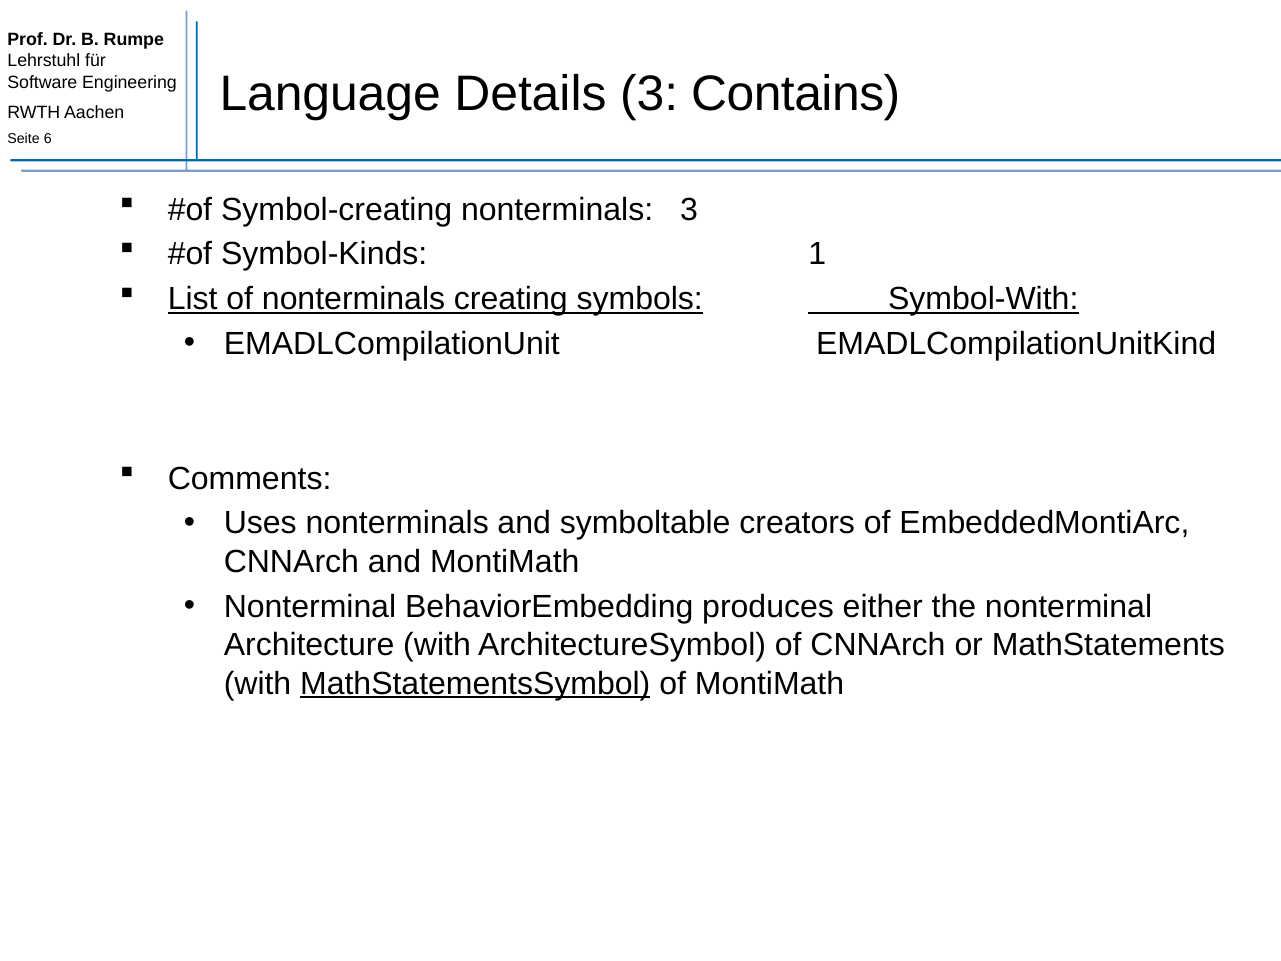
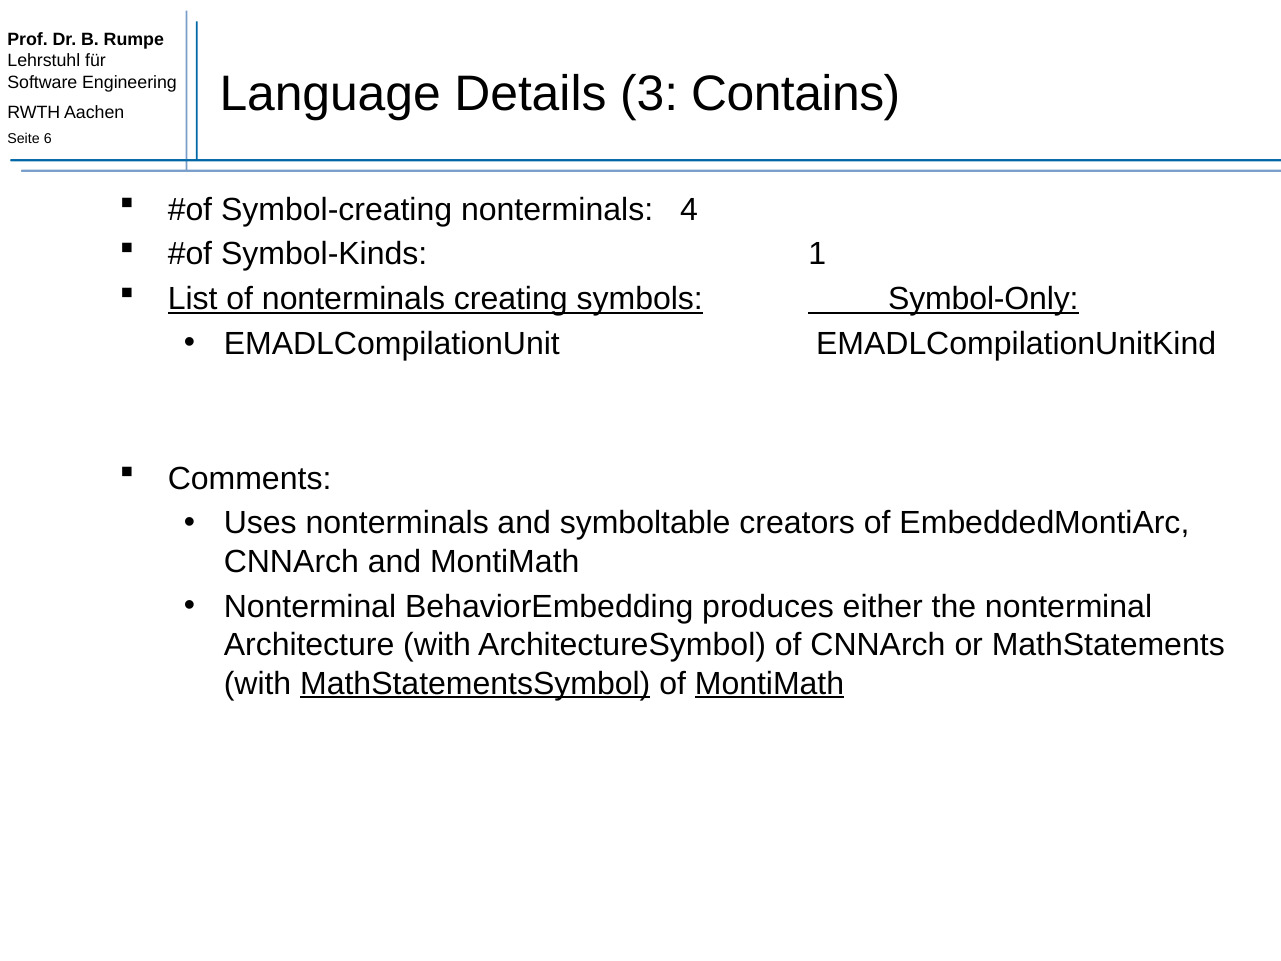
nonterminals 3: 3 -> 4 (689, 209)
Symbol-With: Symbol-With -> Symbol-Only (983, 299)
MontiMath underline: none -> present (770, 683)
